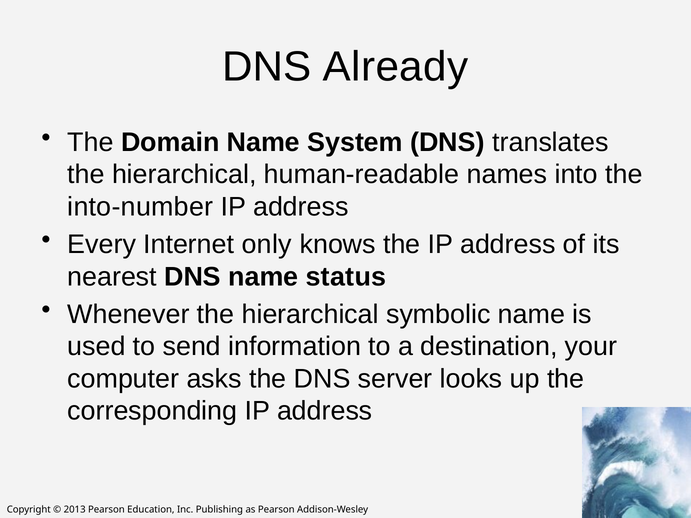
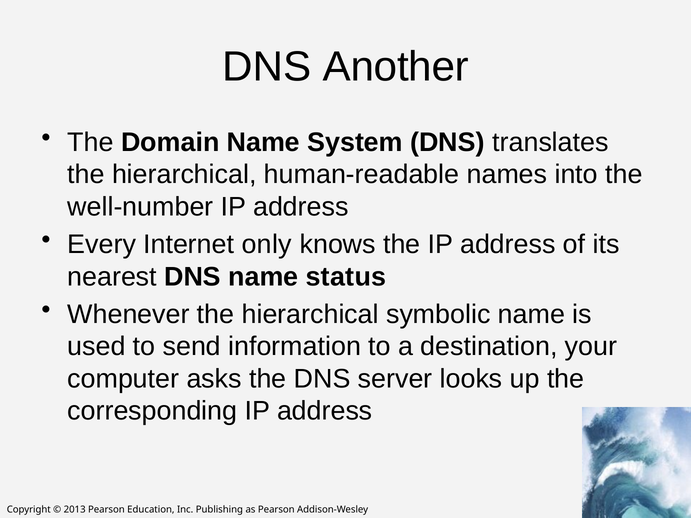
Already: Already -> Another (396, 67)
into-number: into-number -> well-number (140, 207)
